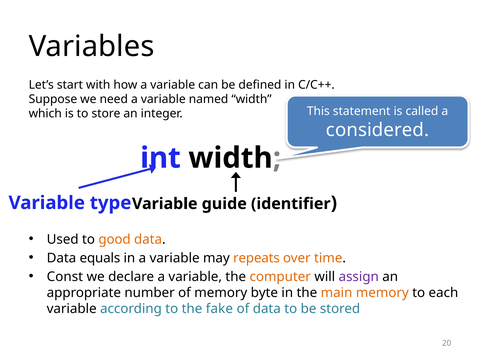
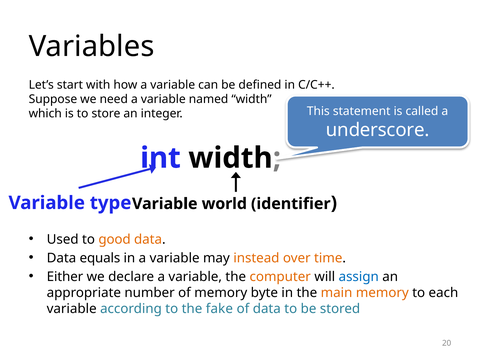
considered: considered -> underscore (378, 130)
guide: guide -> world (224, 204)
repeats: repeats -> instead (256, 258)
Const: Const -> Either (65, 277)
assign colour: purple -> blue (359, 277)
